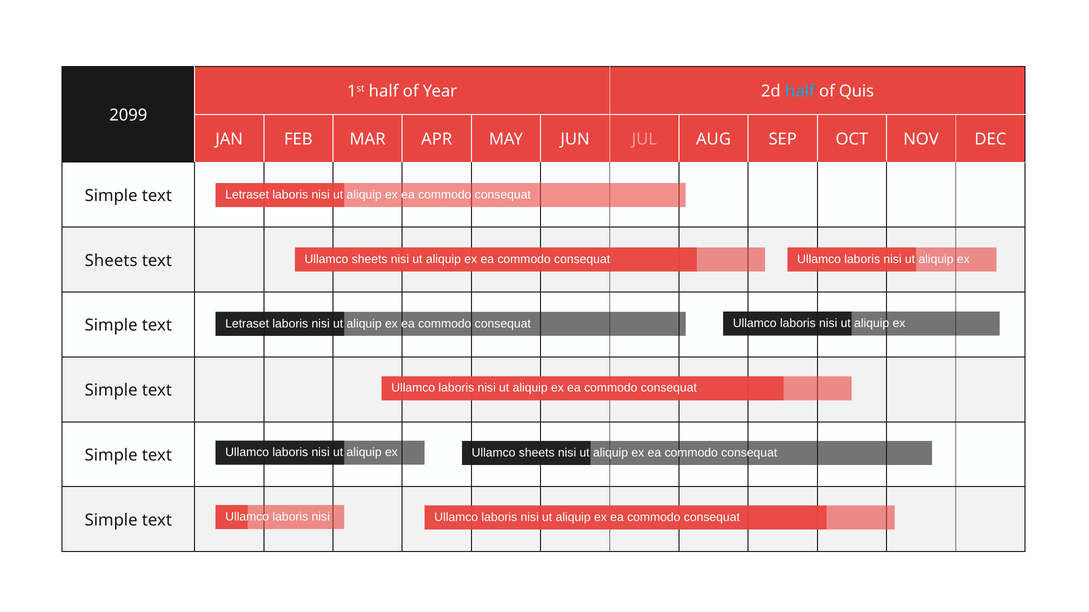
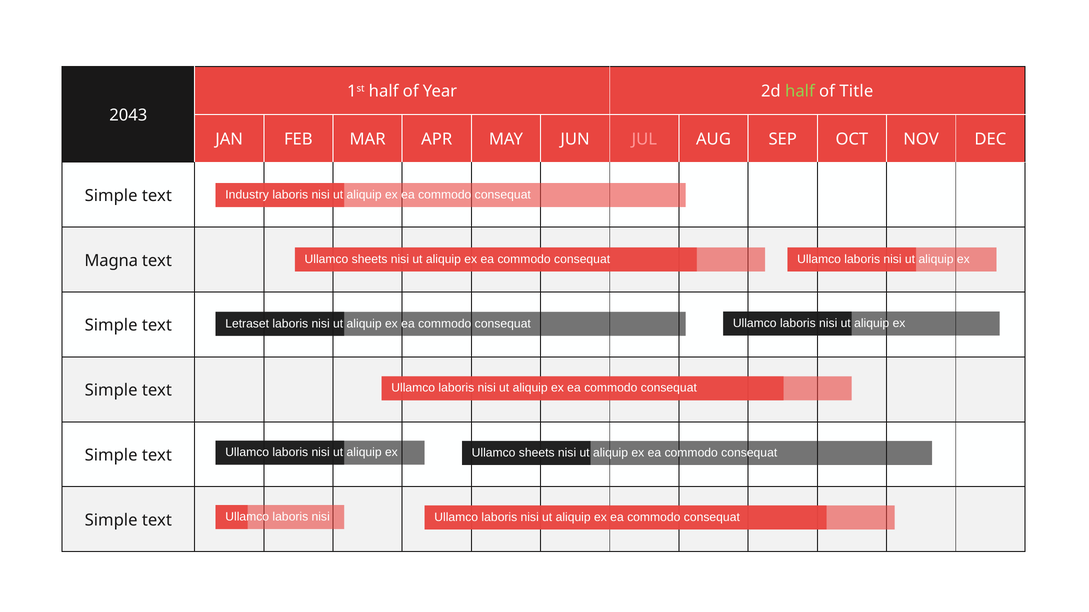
half colour: light blue -> light green (800, 92)
Quis: Quis -> Title (856, 92)
2099: 2099 -> 2043 (128, 115)
Letraset: Letraset -> Industry (247, 195)
Sheets: Sheets -> Magna (111, 261)
